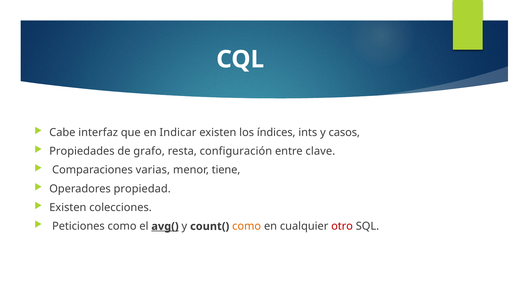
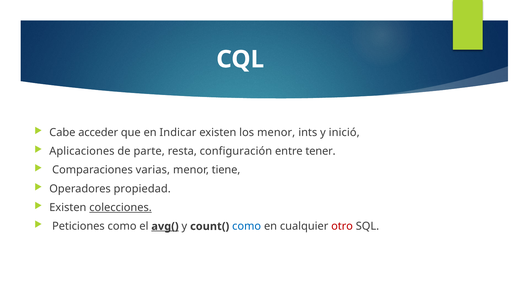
interfaz: interfaz -> acceder (98, 132)
los índices: índices -> menor (276, 132)
casos: casos -> inició (344, 132)
Propiedades: Propiedades -> Aplicaciones (82, 151)
grafo: grafo -> parte (149, 151)
clave: clave -> tener (321, 151)
colecciones underline: none -> present (121, 207)
como colour: orange -> blue (247, 226)
